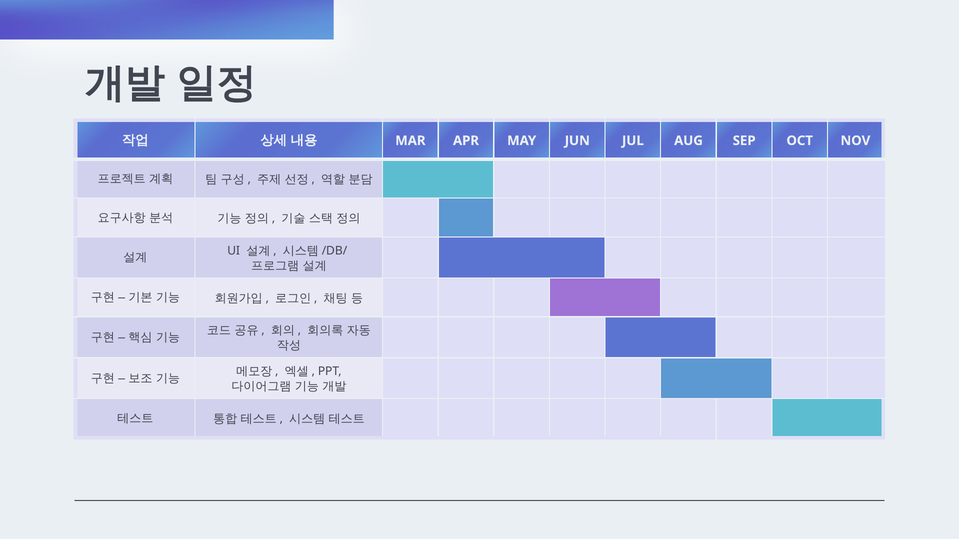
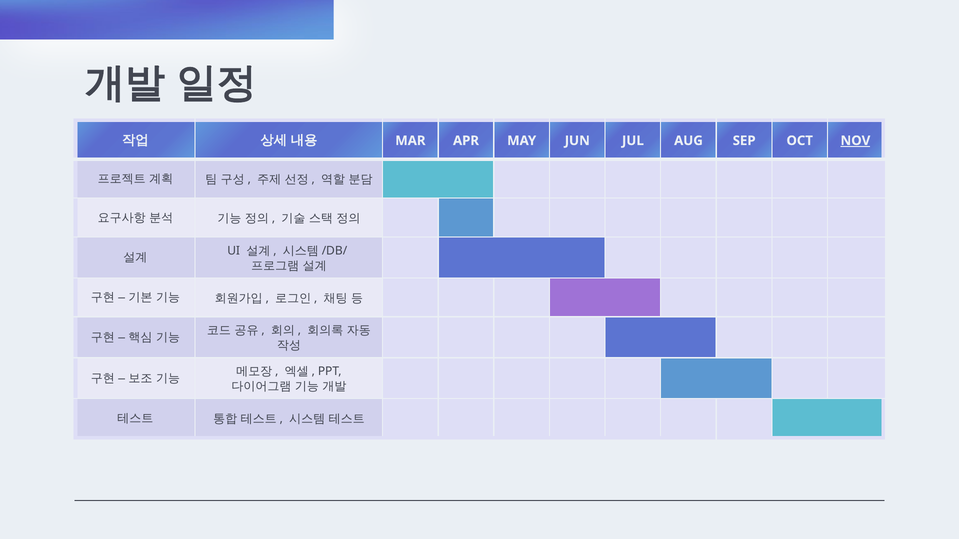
NOV underline: none -> present (855, 141)
